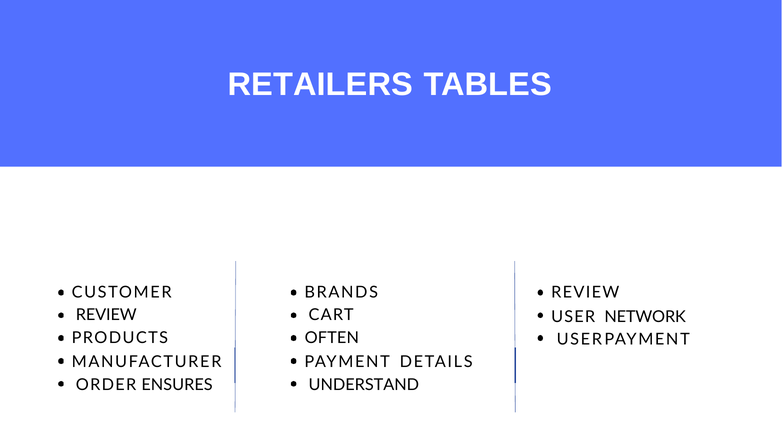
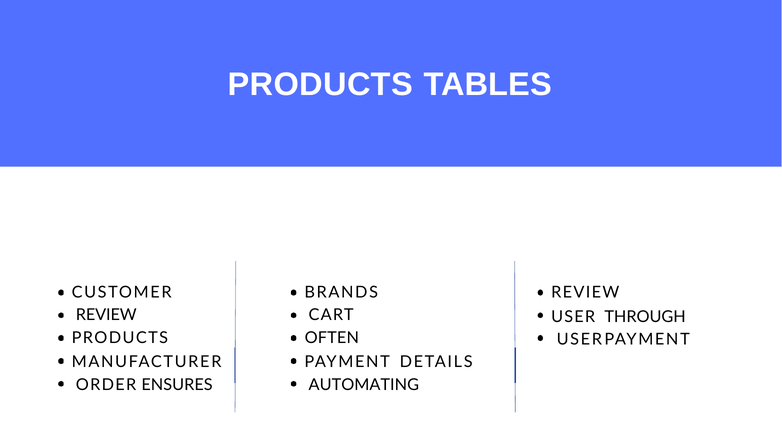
RETAILERS: RETAILERS -> PRODUCTS (320, 84)
NETWORK: NETWORK -> THROUGH (645, 317)
UNDERSTAND: UNDERSTAND -> AUTOMATING (364, 385)
